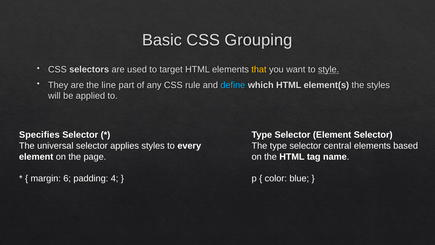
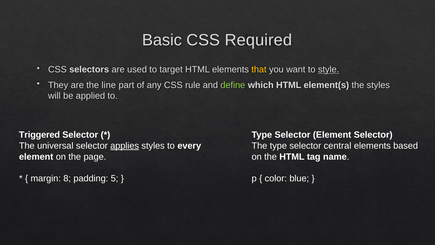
Grouping: Grouping -> Required (258, 40)
define colour: light blue -> light green (233, 85)
Specifies: Specifies -> Triggered (39, 135)
applies underline: none -> present (125, 146)
6: 6 -> 8 (67, 178)
4: 4 -> 5 (115, 178)
